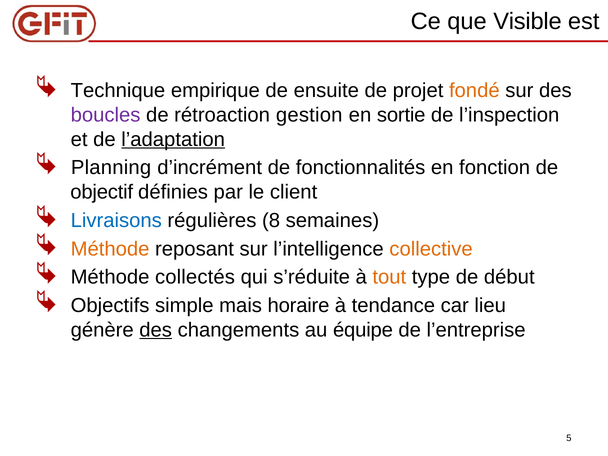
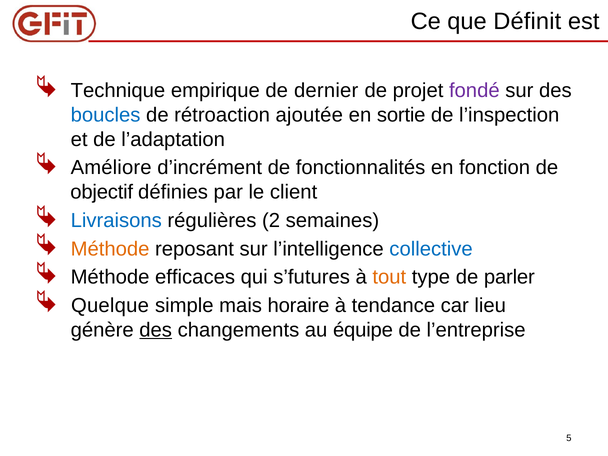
Visible: Visible -> Définit (527, 21)
ensuite: ensuite -> dernier (326, 91)
fondé colour: orange -> purple (474, 91)
boucles colour: purple -> blue (106, 115)
gestion: gestion -> ajoutée (309, 115)
l’adaptation underline: present -> none (173, 139)
Planning: Planning -> Améliore (111, 168)
8: 8 -> 2 (271, 220)
collective colour: orange -> blue (431, 249)
collectés: collectés -> efficaces (195, 277)
s’réduite: s’réduite -> s’futures (312, 277)
début: début -> parler (509, 277)
Objectifs: Objectifs -> Quelque (110, 306)
